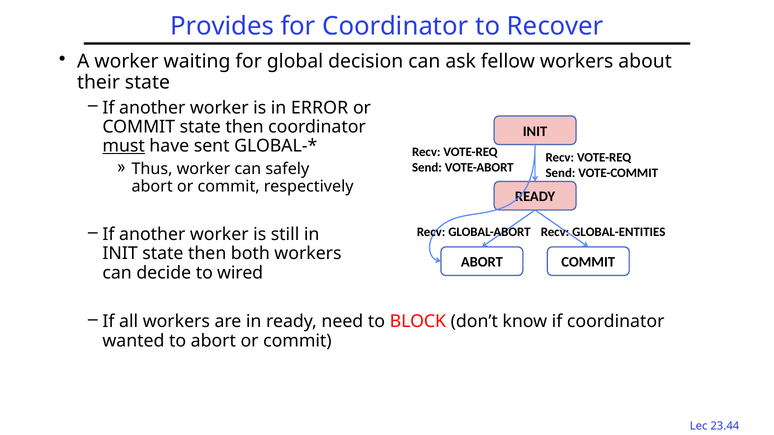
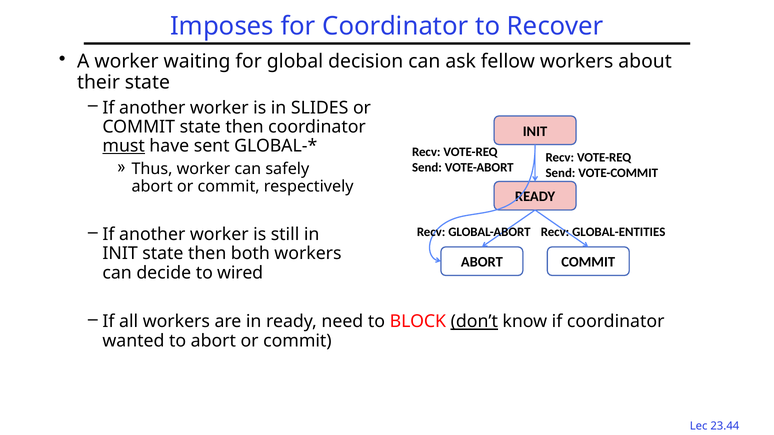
Provides: Provides -> Imposes (222, 26)
ERROR: ERROR -> SLIDES (320, 108)
don’t underline: none -> present (474, 322)
